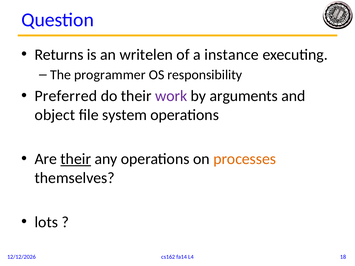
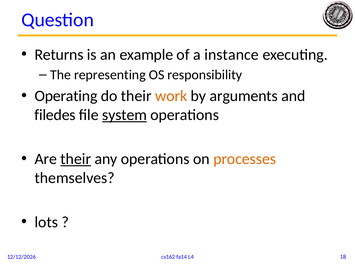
writelen: writelen -> example (146, 55)
programmer: programmer -> representing (110, 75)
Preferred: Preferred -> Operating (66, 96)
work colour: purple -> orange (171, 96)
object: object -> filedes (55, 115)
system underline: none -> present (125, 115)
